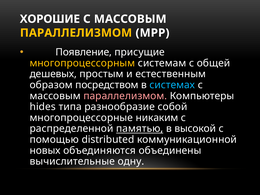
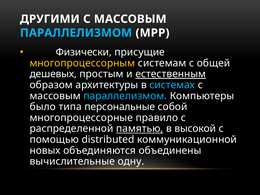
ХОРОШИЕ: ХОРОШИЕ -> ДРУГИМИ (50, 19)
ПАРАЛЛЕЛИЗМОМ colour: yellow -> light blue (76, 33)
Появление: Появление -> Физически (84, 52)
естественным underline: none -> present (171, 74)
посредством: посредством -> архитектуры (107, 85)
параллелизмом colour: pink -> light blue (125, 96)
hides: hides -> было (43, 107)
разнообразие: разнообразие -> персональные (120, 107)
никаким: никаким -> правило (157, 118)
